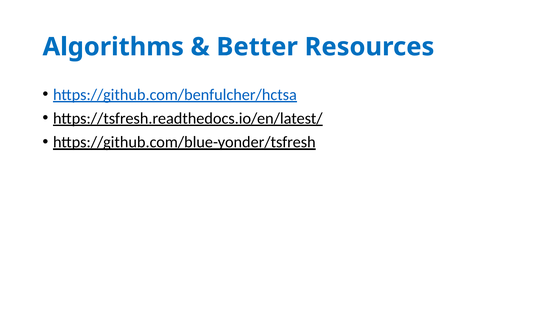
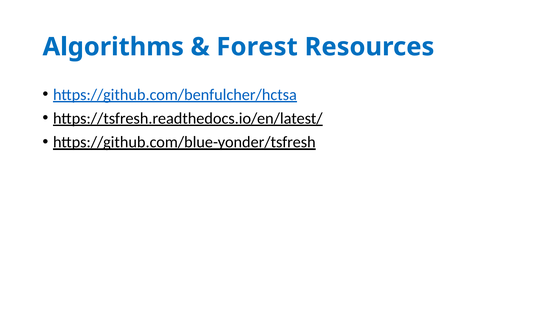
Better: Better -> Forest (257, 47)
